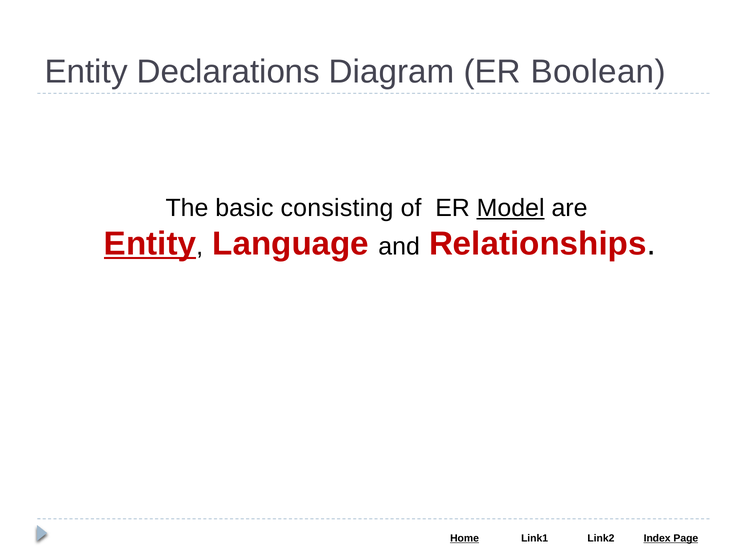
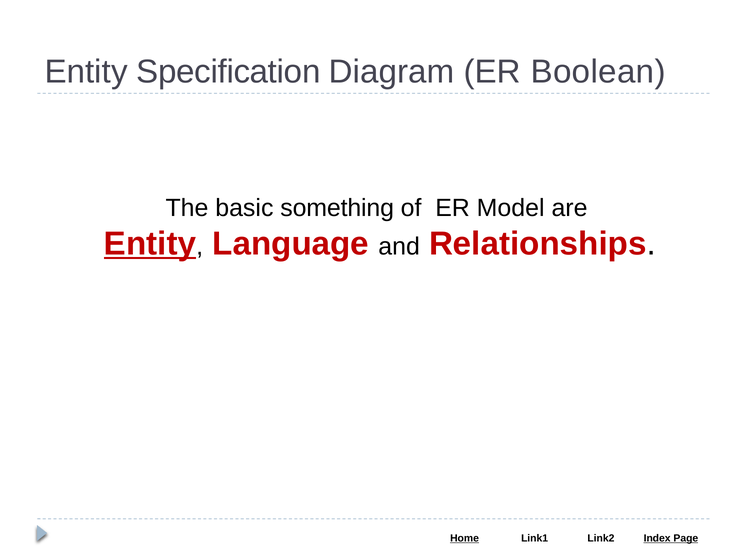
Declarations: Declarations -> Specification (228, 72)
consisting: consisting -> something (337, 208)
Model underline: present -> none (511, 208)
